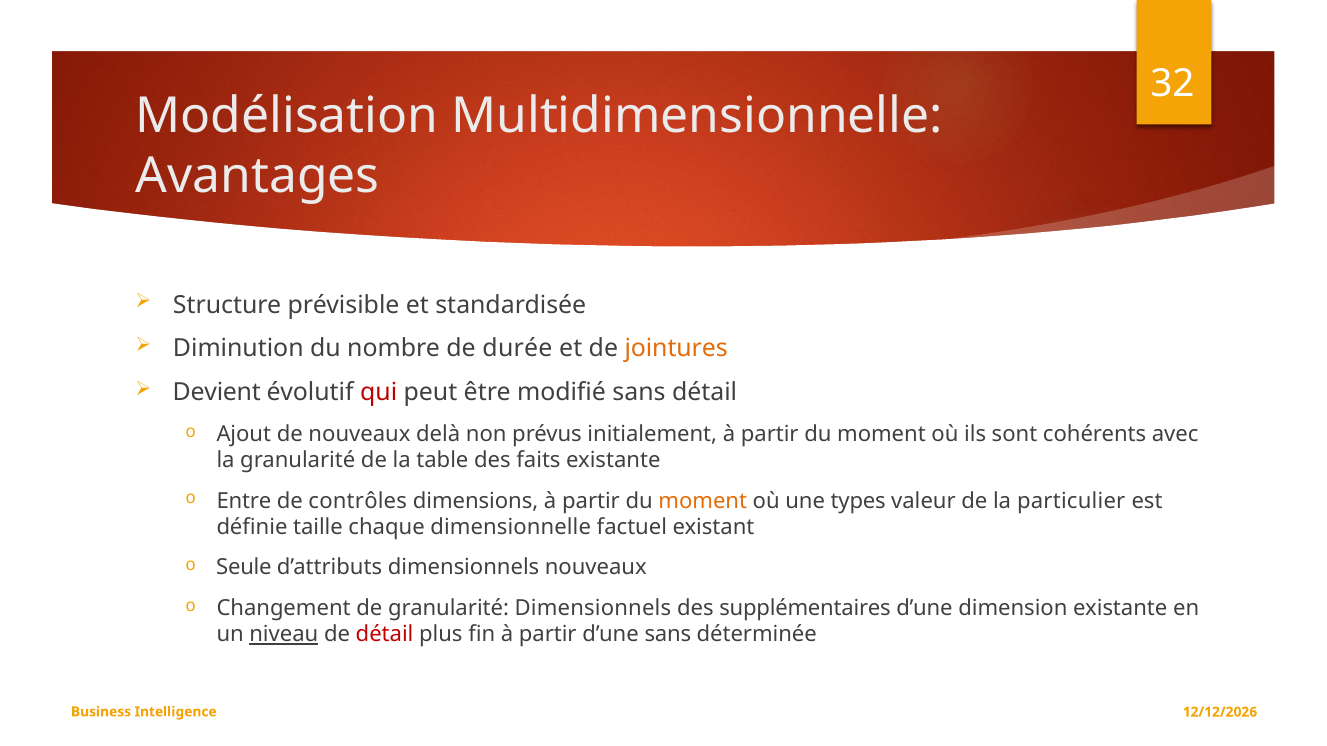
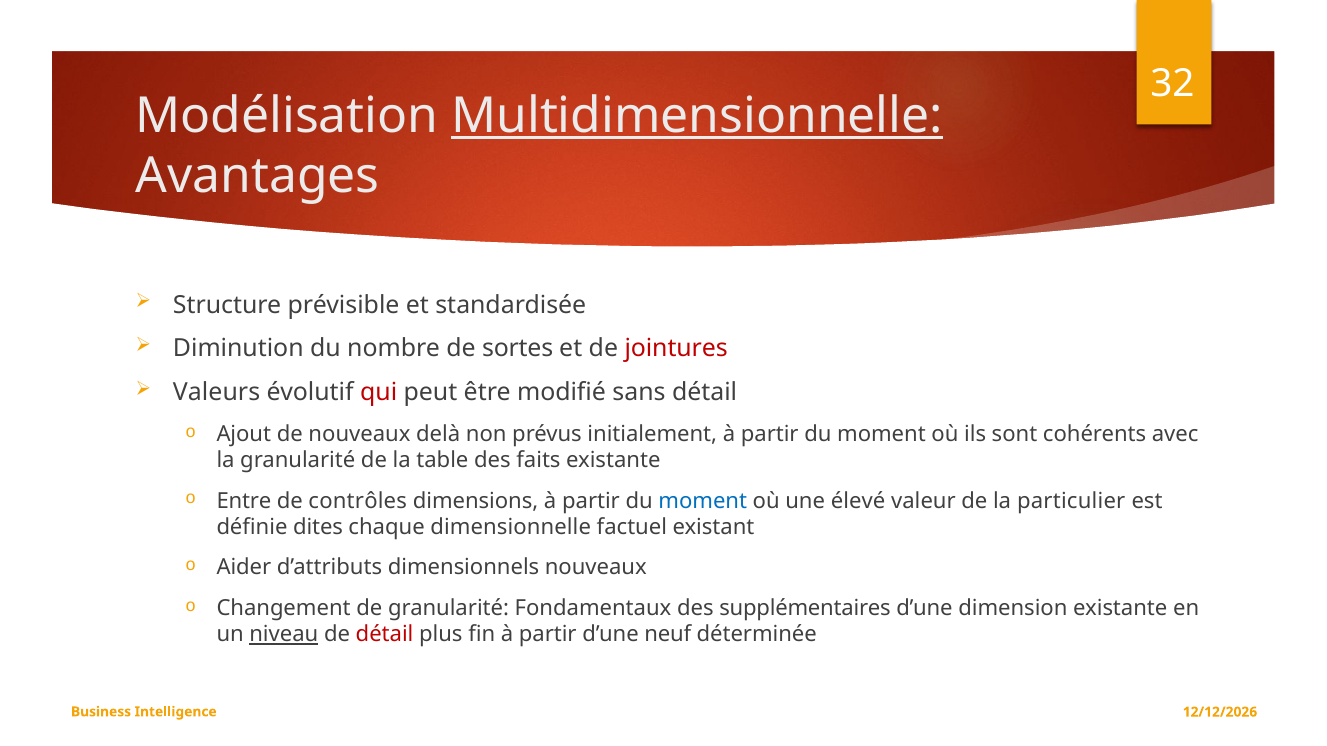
Multidimensionnelle underline: none -> present (697, 116)
durée: durée -> sortes (518, 349)
jointures colour: orange -> red (676, 349)
Devient: Devient -> Valeurs (217, 392)
moment colour: orange -> blue (703, 501)
types: types -> élevé (858, 501)
taille: taille -> dites (318, 528)
Seule: Seule -> Aider (244, 568)
granularité Dimensionnels: Dimensionnels -> Fondamentaux (593, 608)
d’une sans: sans -> neuf (668, 635)
